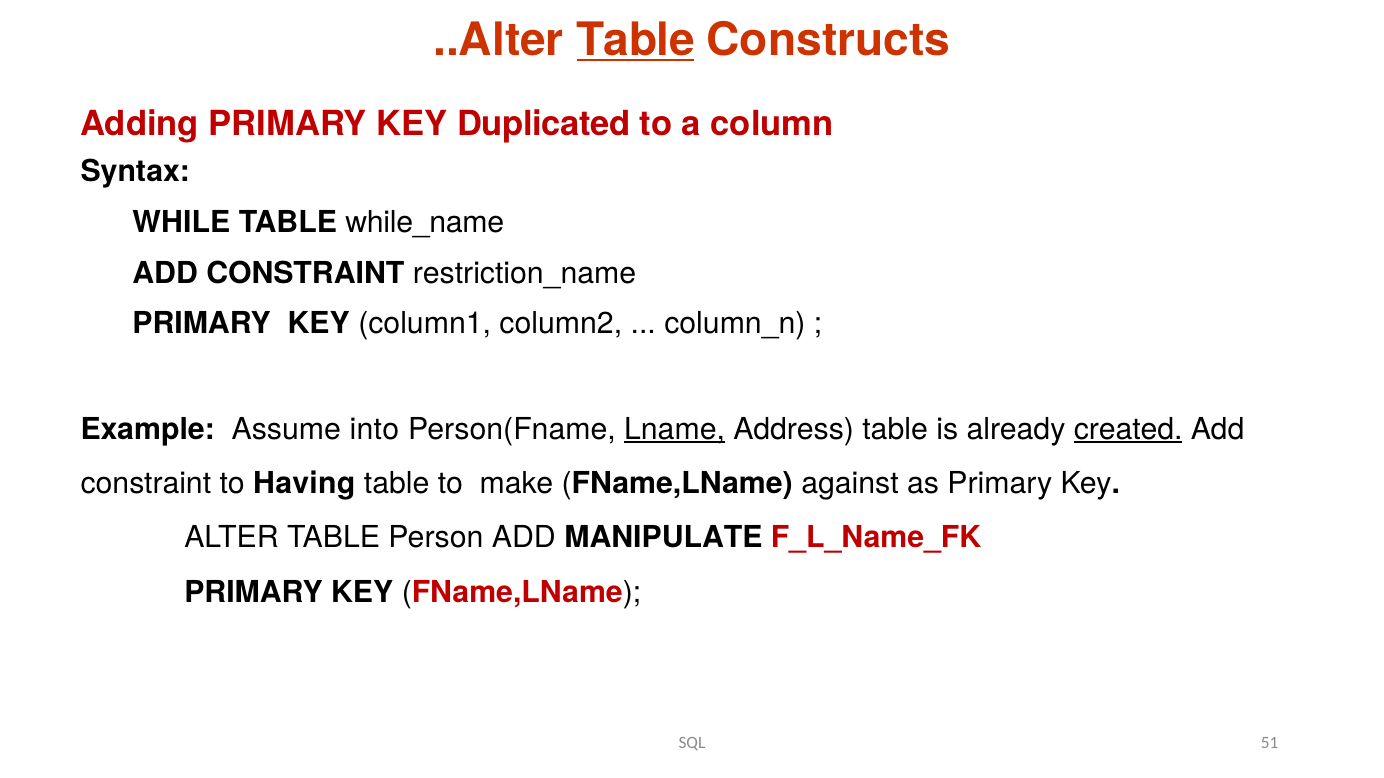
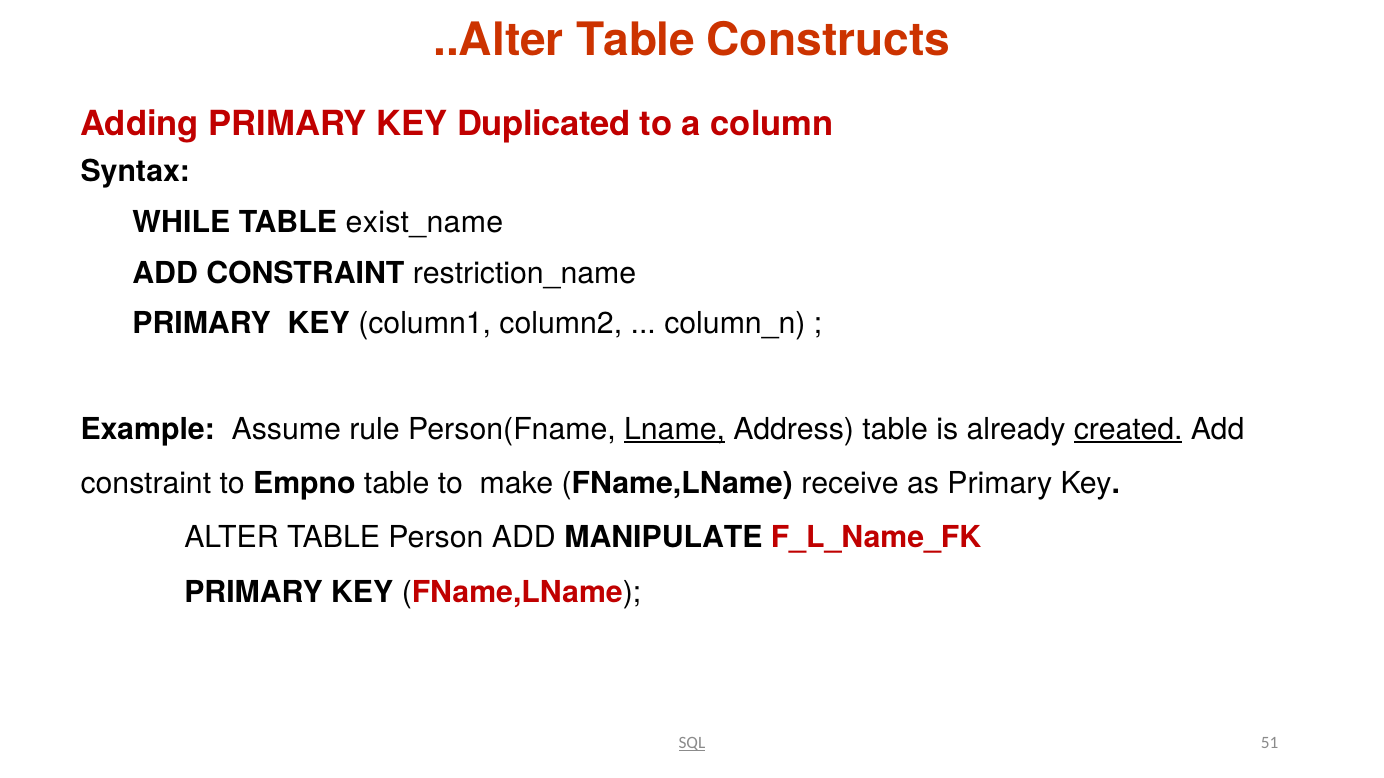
Table underline: present -> none (635, 40)
while_name: while_name -> exist_name (424, 222)
into: into -> rule (375, 429)
Having: Having -> Empno (304, 484)
against: against -> receive (850, 484)
SQL underline: none -> present (692, 743)
